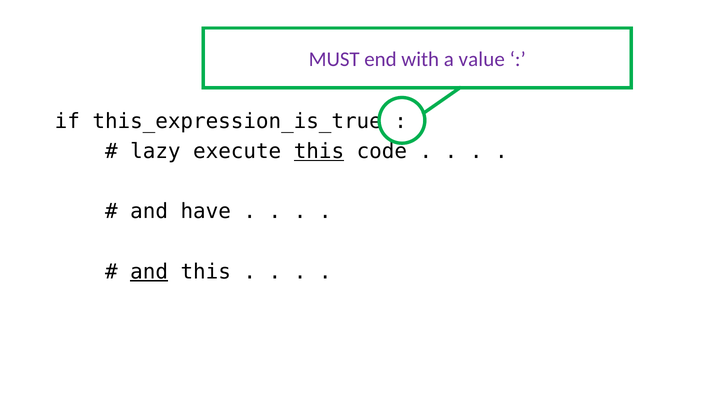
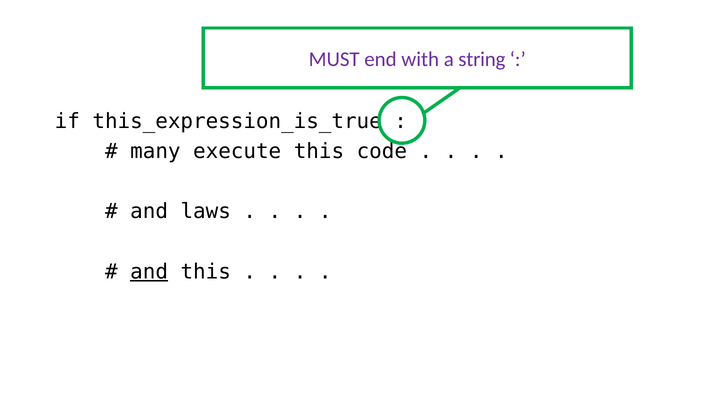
value: value -> string (482, 59)
lazy: lazy -> many (155, 151)
this underline: present -> none (319, 151)
have: have -> laws (206, 212)
